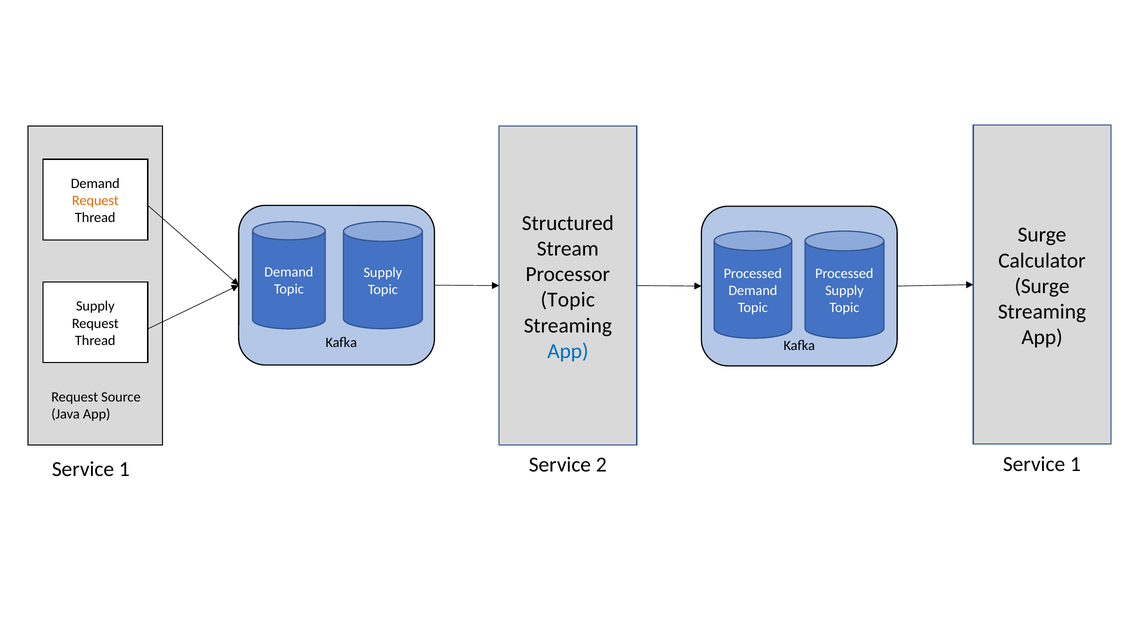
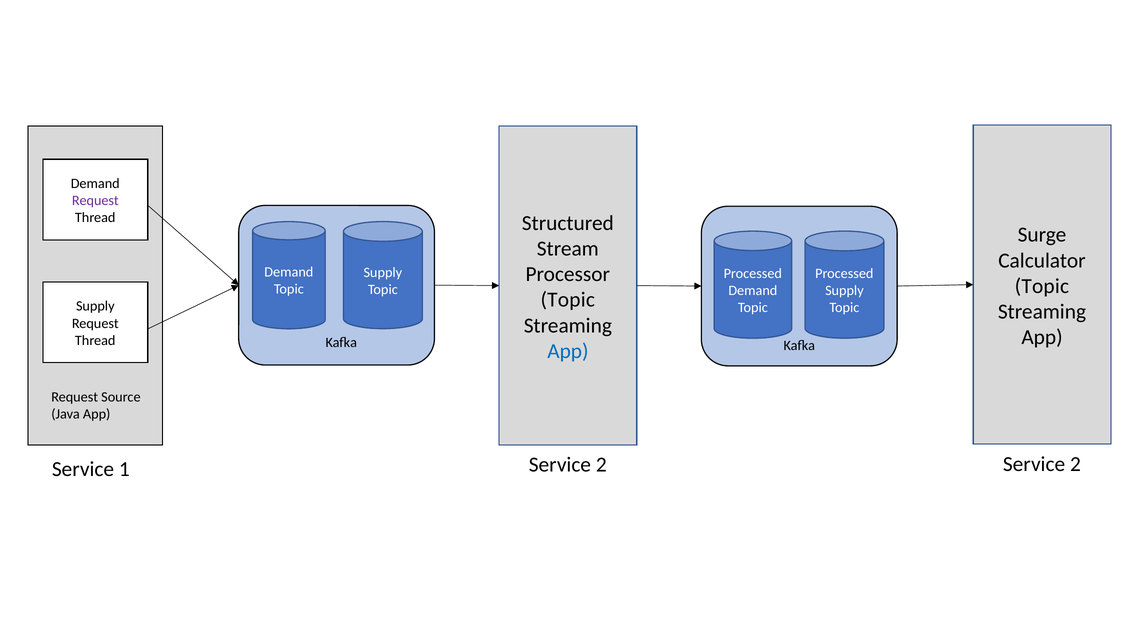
Request colour: orange -> purple (95, 201)
Surge: Surge -> Topic (1042, 286)
1: 1 -> 2 (1075, 464)
